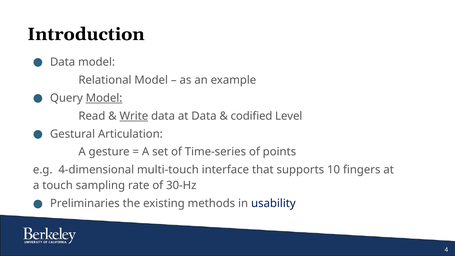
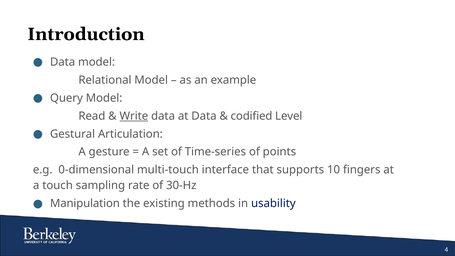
Model underline: present -> none (104, 98)
4-dimensional: 4-dimensional -> 0-dimensional (96, 170)
Preliminaries: Preliminaries -> Manipulation (85, 204)
